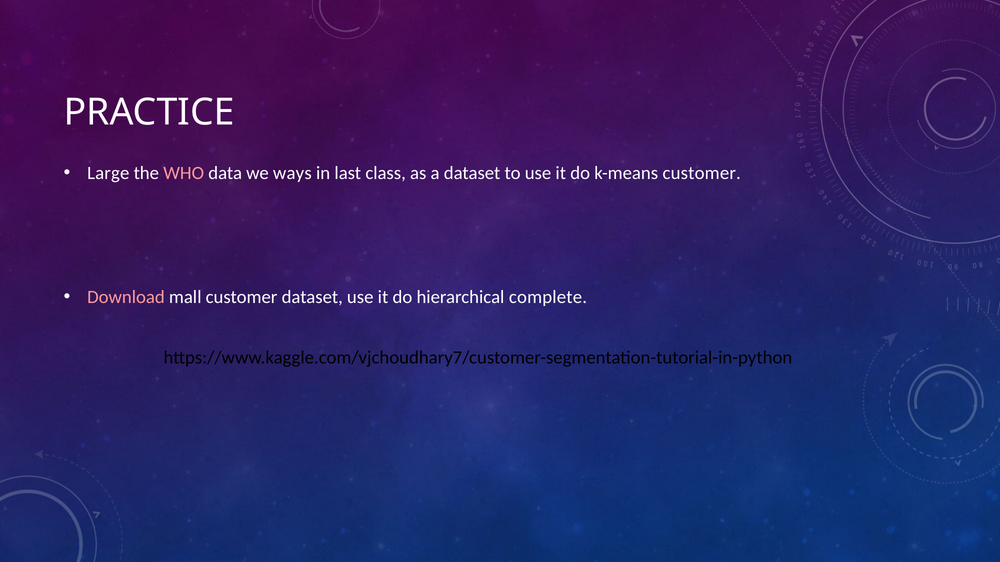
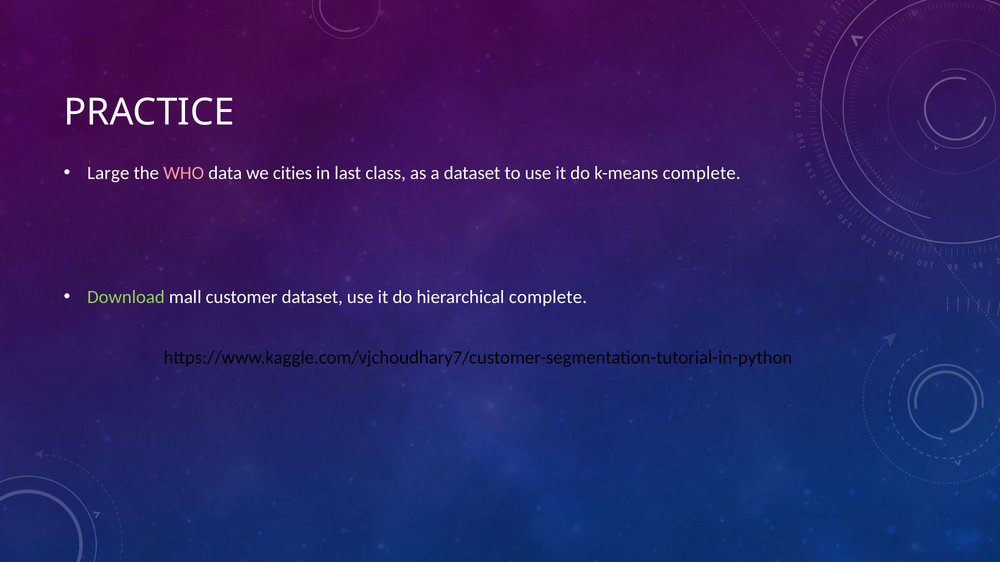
ways: ways -> cities (292, 173)
k-means customer: customer -> complete (702, 173)
Download colour: pink -> light green (126, 297)
